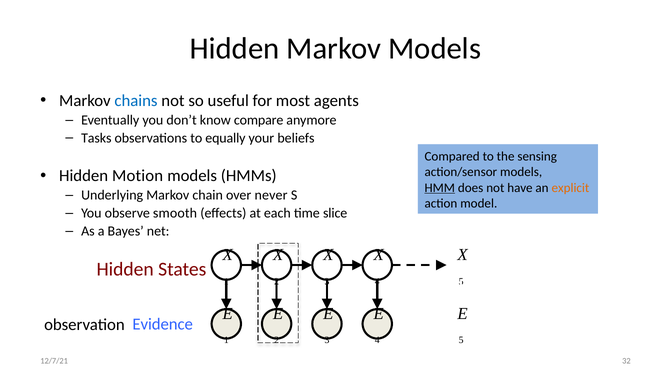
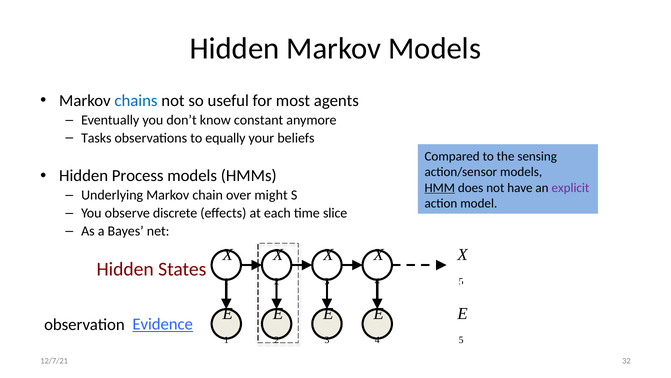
compare: compare -> constant (259, 120)
Motion: Motion -> Process (138, 176)
explicit colour: orange -> purple (570, 187)
never: never -> might (271, 195)
smooth: smooth -> discrete (175, 213)
Evidence underline: none -> present (163, 324)
